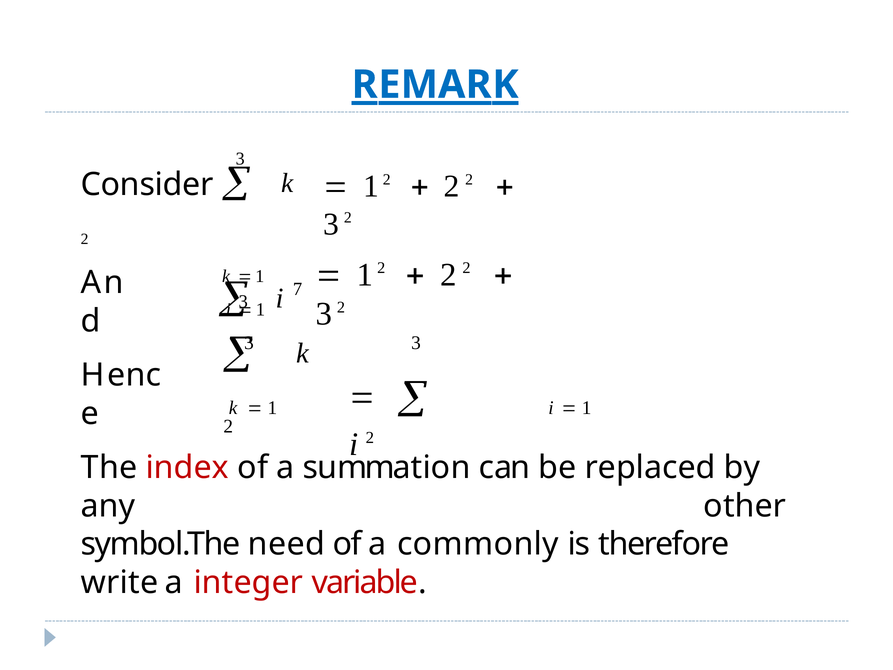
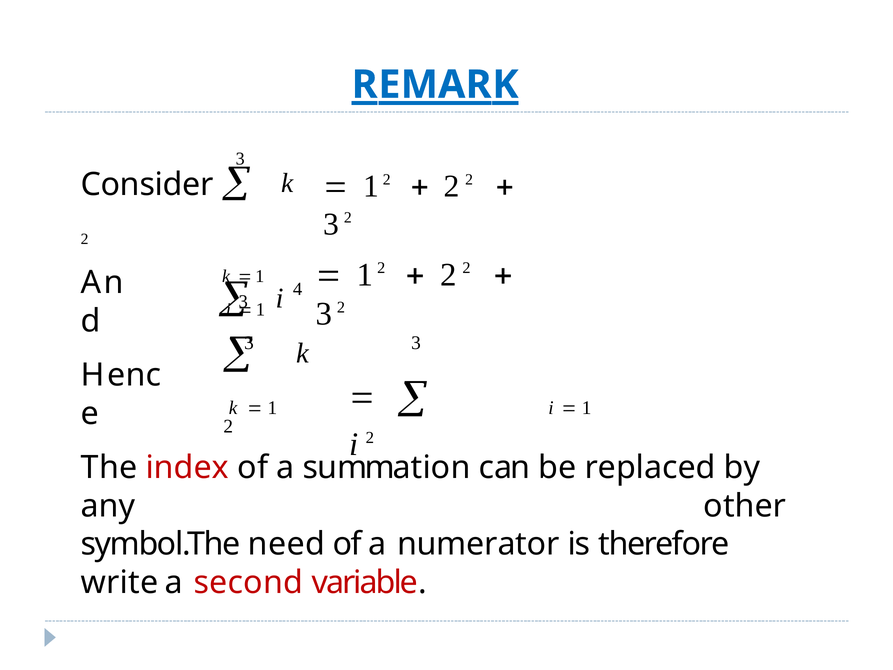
7: 7 -> 4 (298, 289)
commonly: commonly -> numerator (478, 544)
integer: integer -> second (248, 582)
